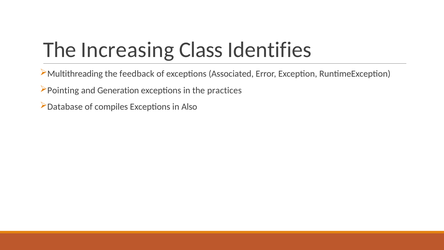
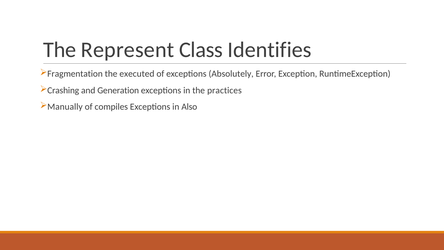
Increasing: Increasing -> Represent (128, 50)
Multithreading: Multithreading -> Fragmentation (75, 74)
feedback: feedback -> executed (137, 74)
Associated: Associated -> Absolutely (231, 74)
Pointing: Pointing -> Crashing (63, 90)
Database: Database -> Manually (65, 107)
